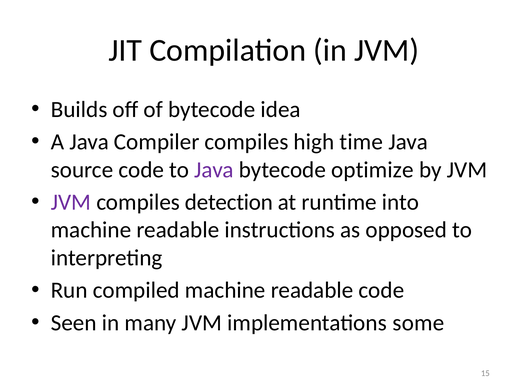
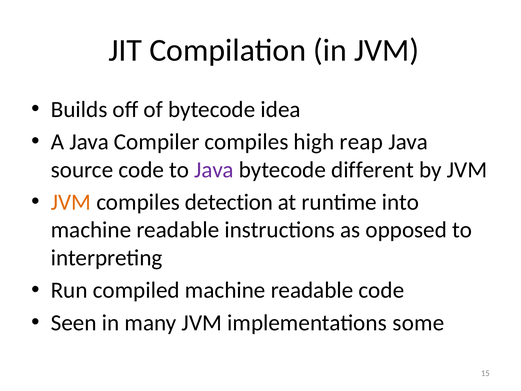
time: time -> reap (361, 142)
optimize: optimize -> different (372, 170)
JVM colour: purple -> orange (71, 202)
